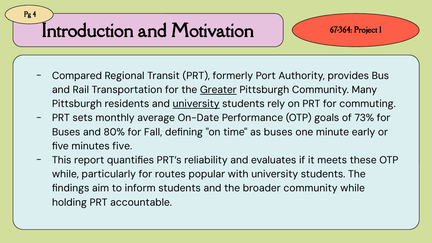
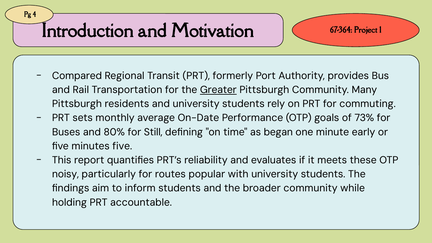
university underline: present -> none (196, 104)
Fall: Fall -> Still (153, 132)
as buses: buses -> began (278, 132)
while: while -> noisy (65, 174)
